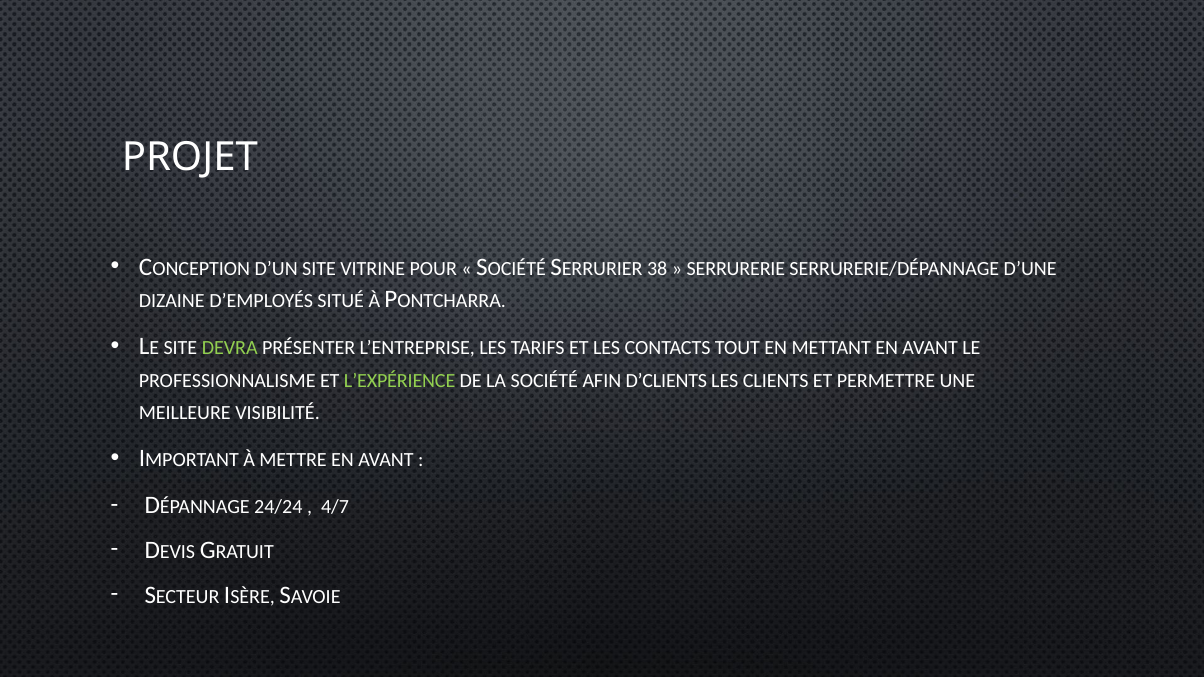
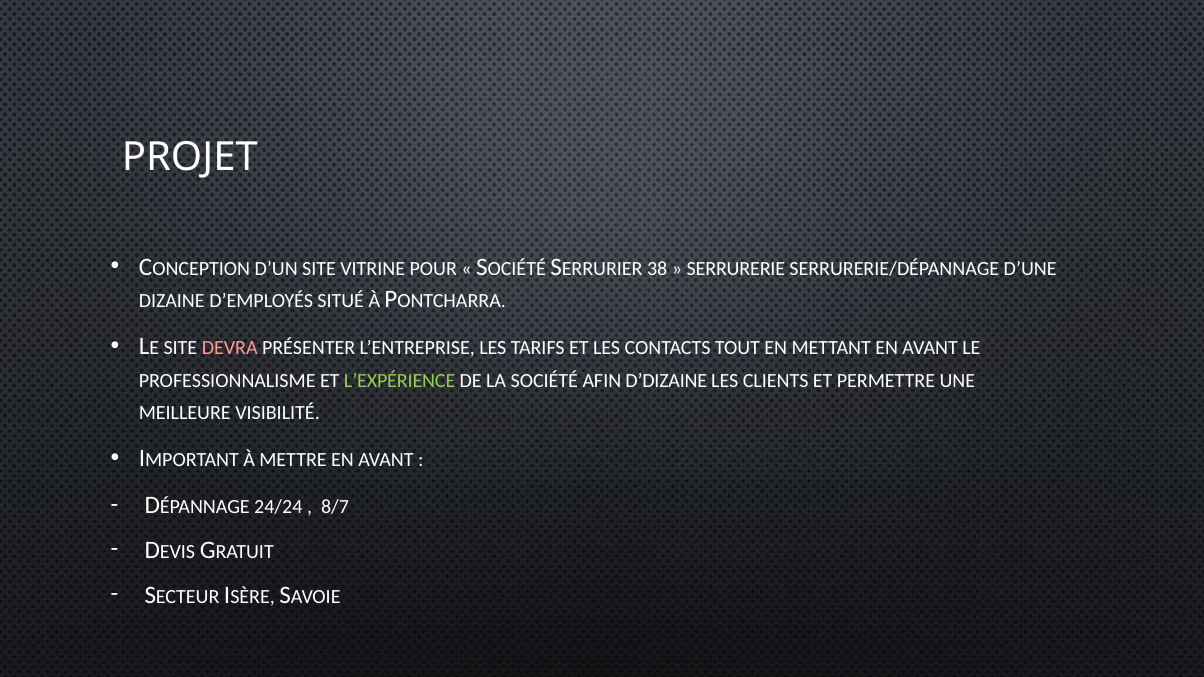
DEVRA colour: light green -> pink (230, 348)
D’CLIENTS: D’CLIENTS -> D’DIZAINE (666, 381)
4/7: 4/7 -> 8/7 (335, 507)
